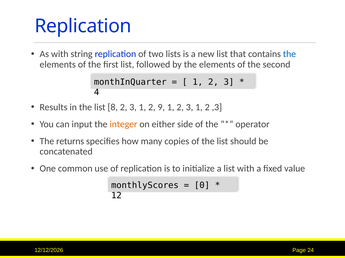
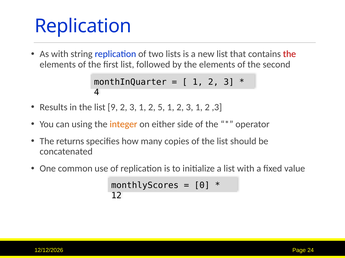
the colour: blue -> red (289, 54)
8: 8 -> 9 (113, 107)
9: 9 -> 5 (161, 107)
input: input -> using (82, 125)
